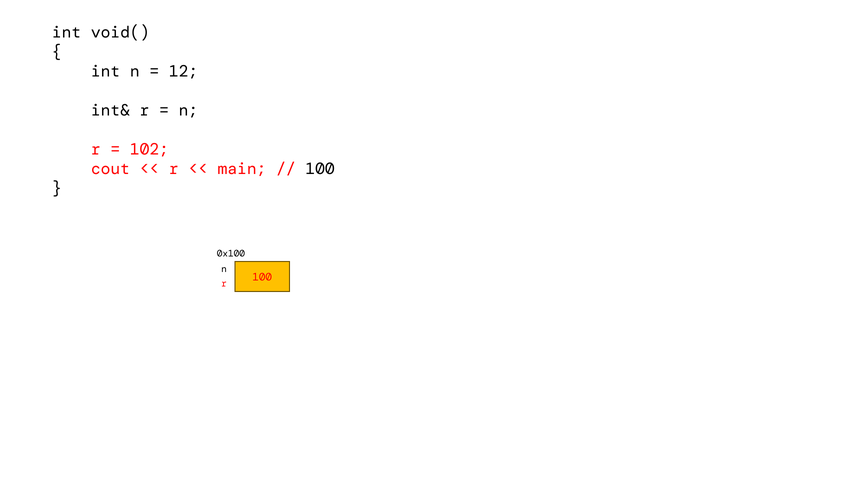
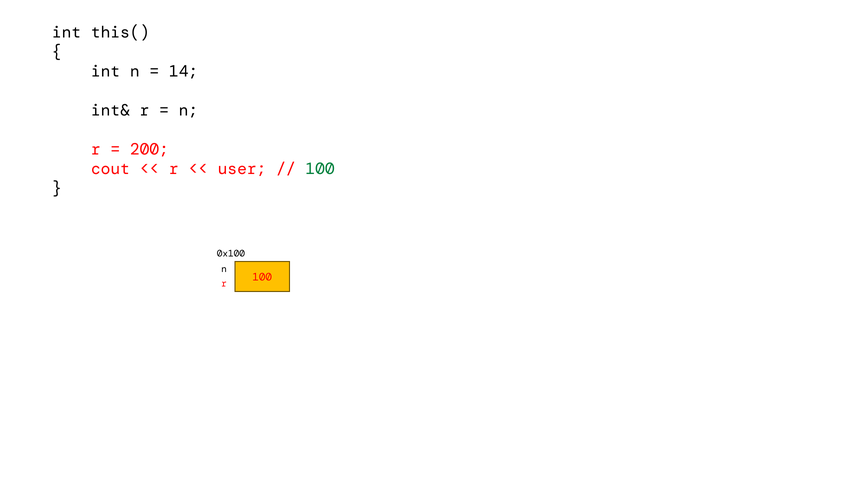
void(: void( -> this( (120, 32)
12: 12 -> 14 (184, 71)
102: 102 -> 200 (149, 149)
main: main -> user (242, 169)
100 colour: black -> green (320, 169)
